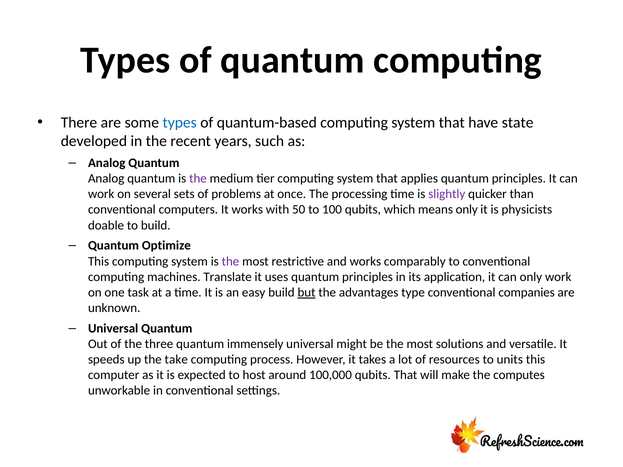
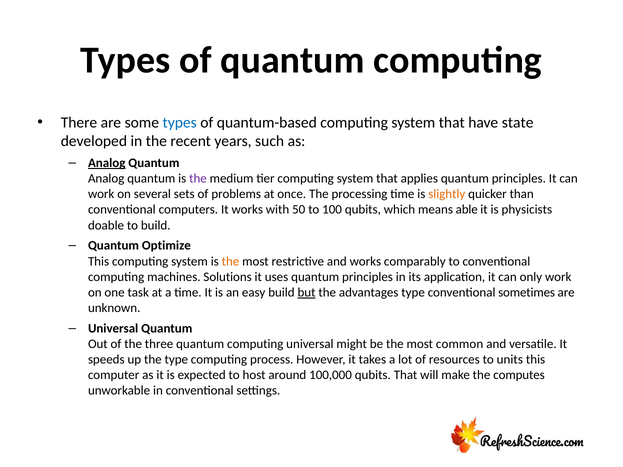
Analog underline: none -> present (107, 163)
slightly colour: purple -> orange (447, 194)
means only: only -> able (467, 210)
the colour: purple -> orange (230, 261)
Translate: Translate -> Solutions (228, 277)
companies: companies -> sometimes (527, 293)
three quantum immensely: immensely -> computing (255, 344)
solutions: solutions -> common (460, 344)
the take: take -> type (176, 360)
